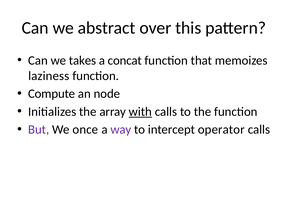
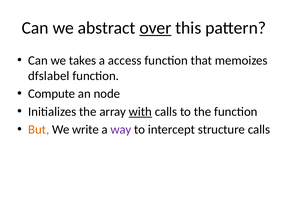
over underline: none -> present (155, 28)
concat: concat -> access (125, 60)
laziness: laziness -> dfslabel (49, 76)
But colour: purple -> orange (39, 130)
once: once -> write (85, 130)
operator: operator -> structure (221, 130)
